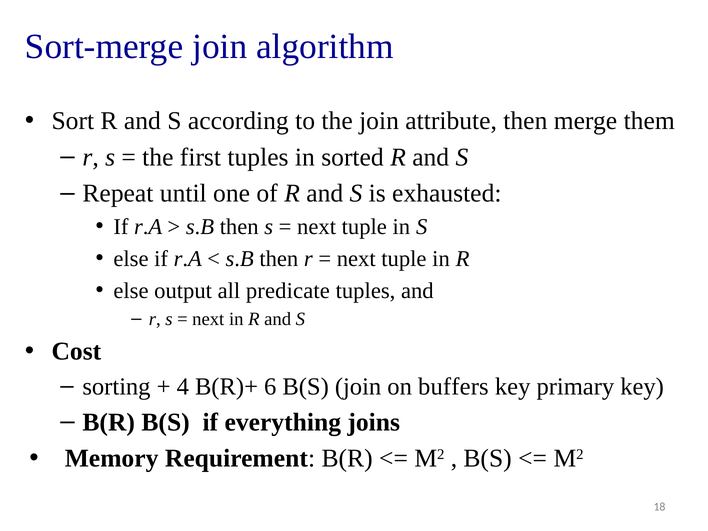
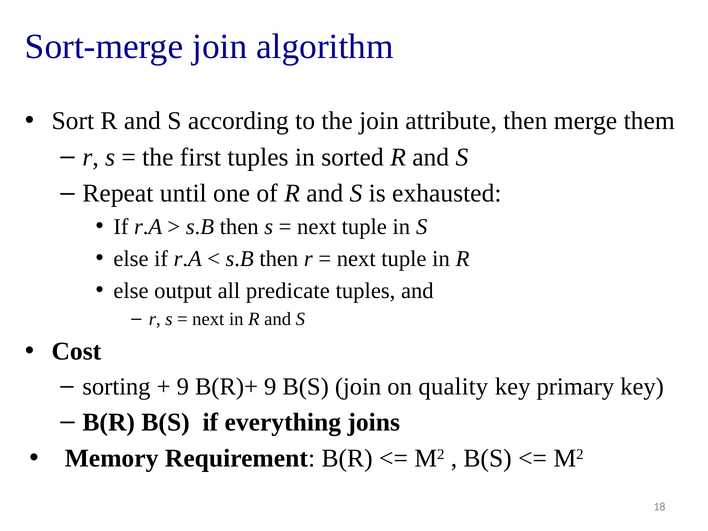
4: 4 -> 9 (183, 387)
B(R)+ 6: 6 -> 9 (270, 387)
buffers: buffers -> quality (453, 387)
